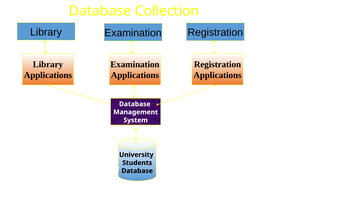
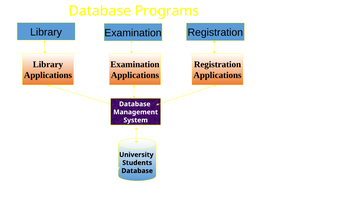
Collection: Collection -> Programs (167, 11)
